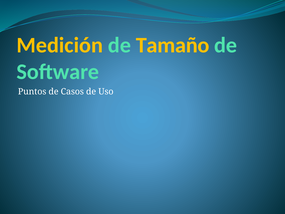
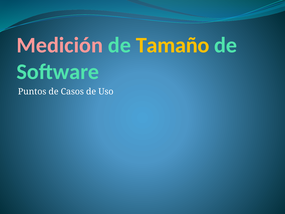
Medición colour: yellow -> pink (60, 45)
